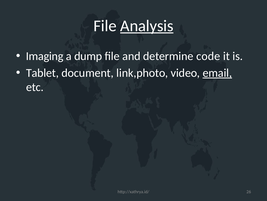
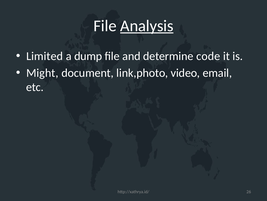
Imaging: Imaging -> Limited (45, 56)
Tablet: Tablet -> Might (42, 73)
email underline: present -> none (217, 73)
